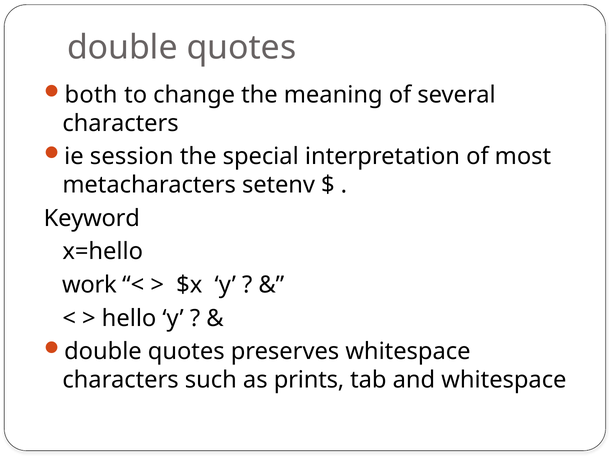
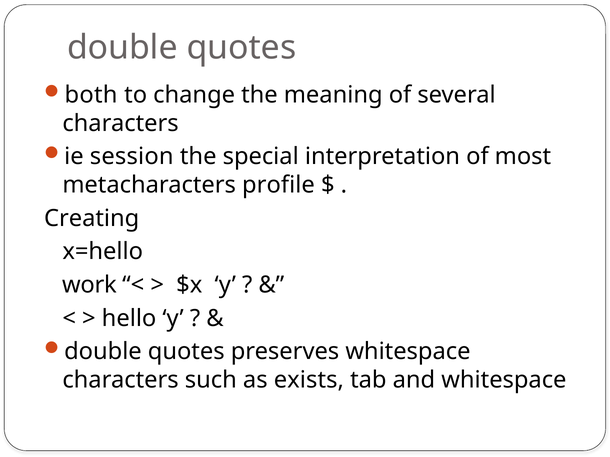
setenv: setenv -> profile (278, 185)
Keyword: Keyword -> Creating (92, 219)
prints: prints -> exists (309, 380)
